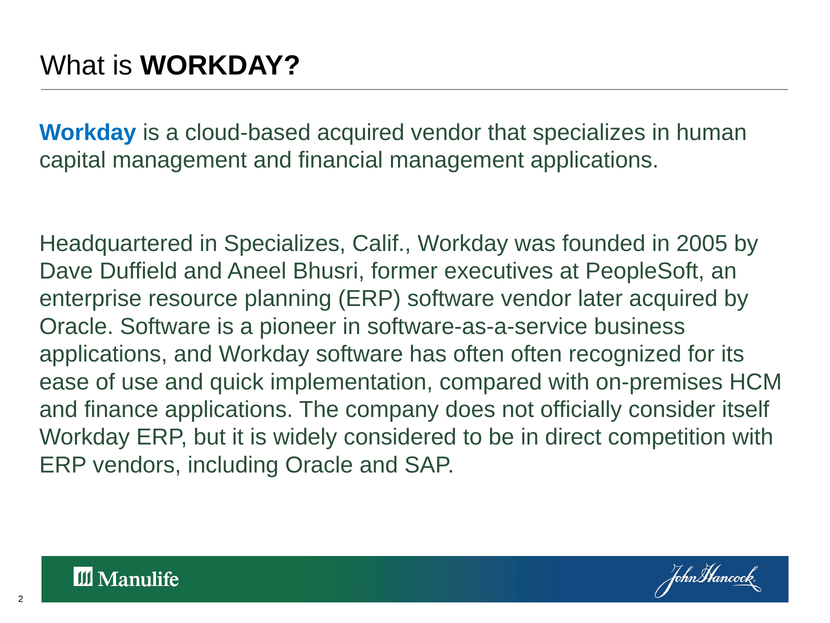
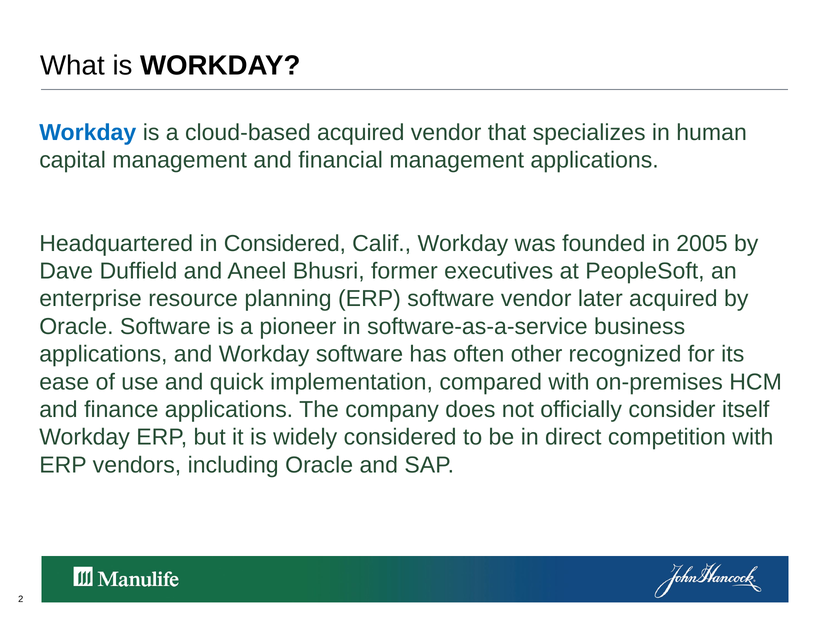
in Specializes: Specializes -> Considered (285, 243)
often often: often -> other (537, 354)
